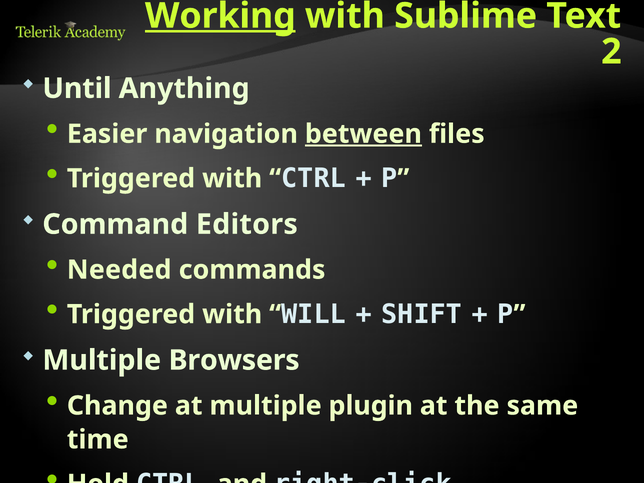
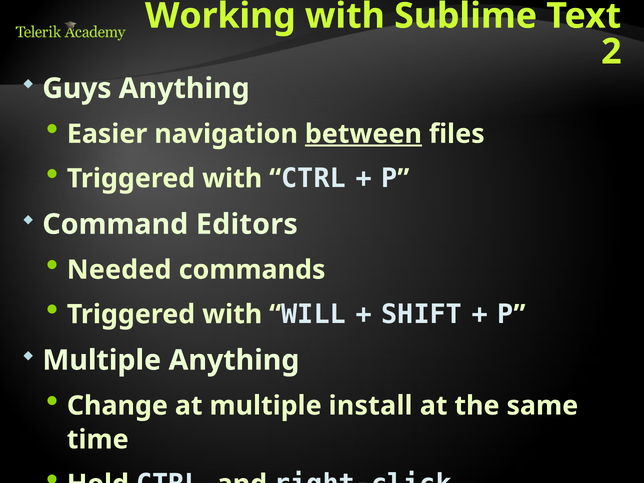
Working underline: present -> none (220, 16)
Until: Until -> Guys (77, 88)
Multiple Browsers: Browsers -> Anything (234, 360)
plugin: plugin -> install (371, 406)
